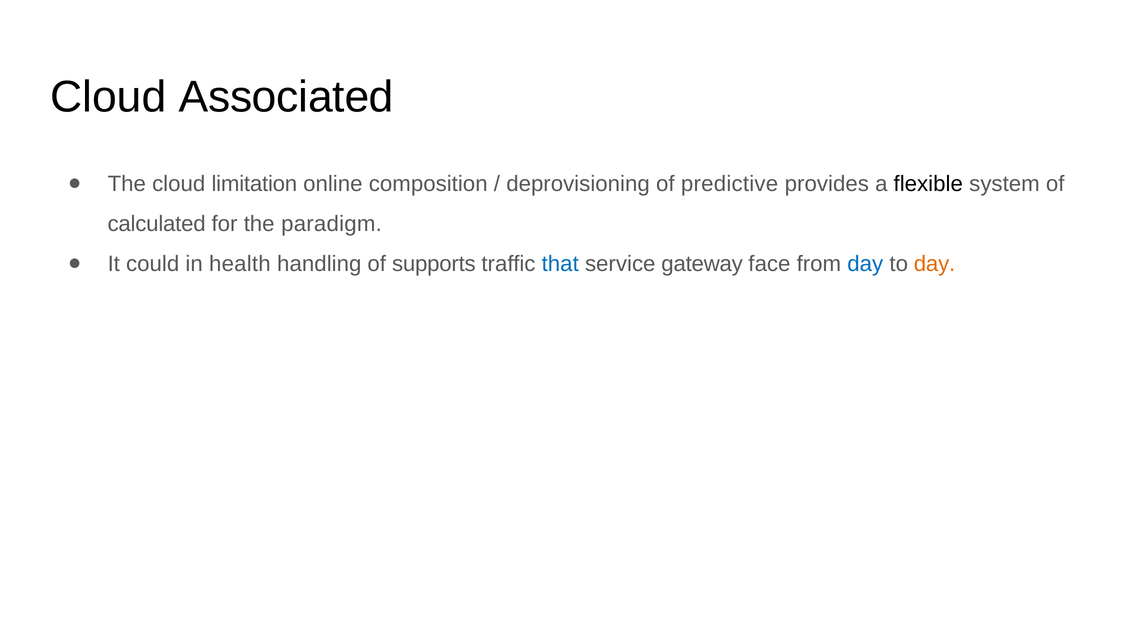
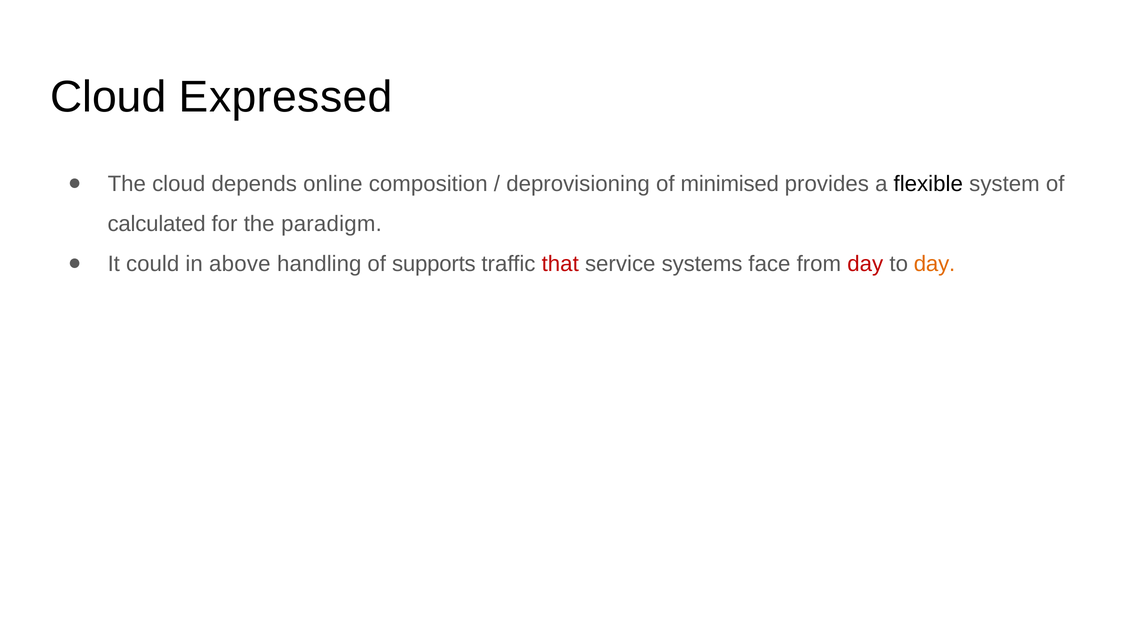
Associated: Associated -> Expressed (286, 97)
limitation: limitation -> depends (254, 184)
predictive: predictive -> minimised (730, 184)
health: health -> above (240, 264)
that colour: blue -> red (560, 264)
gateway: gateway -> systems (702, 264)
day colour: blue -> red (865, 264)
